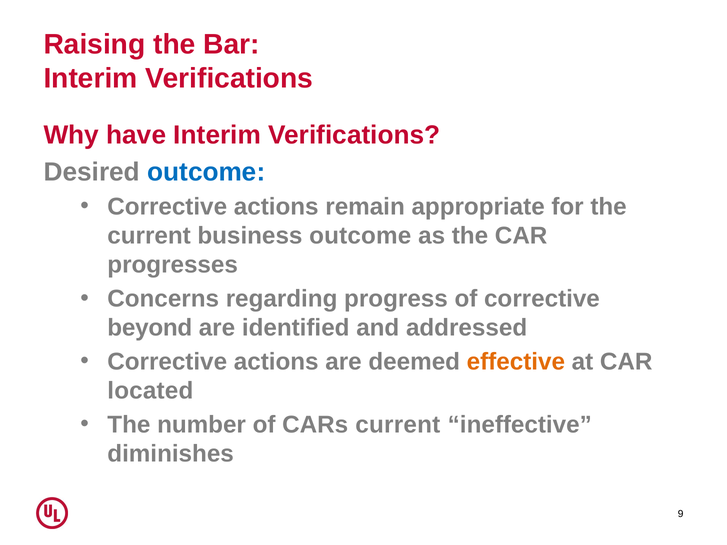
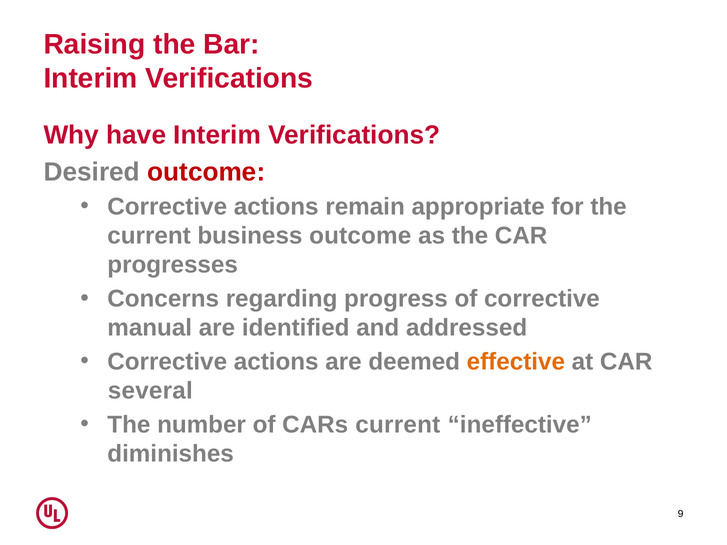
outcome colour: blue -> red (206, 172)
beyond: beyond -> manual (150, 328)
located: located -> several (150, 391)
